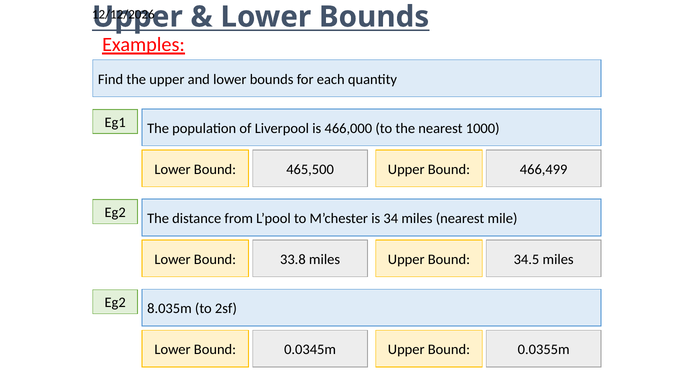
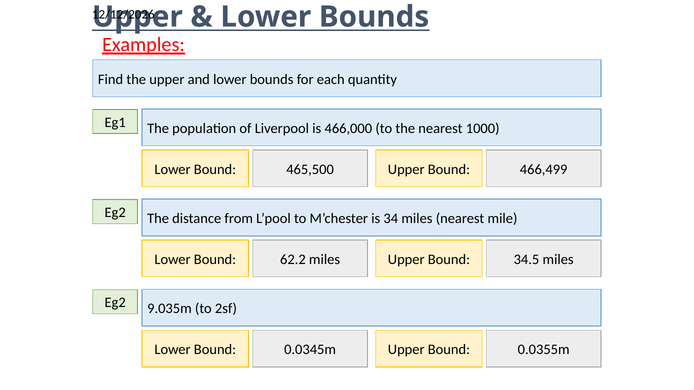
33.8: 33.8 -> 62.2 (293, 260)
8.035m: 8.035m -> 9.035m (169, 309)
